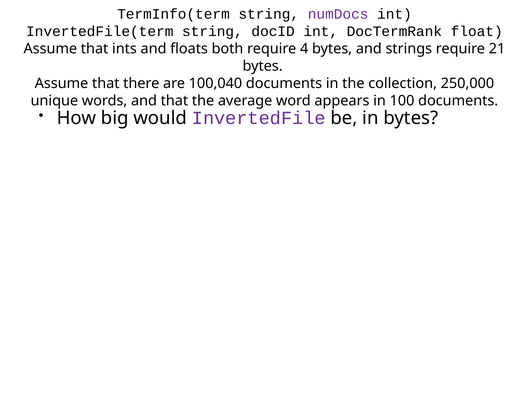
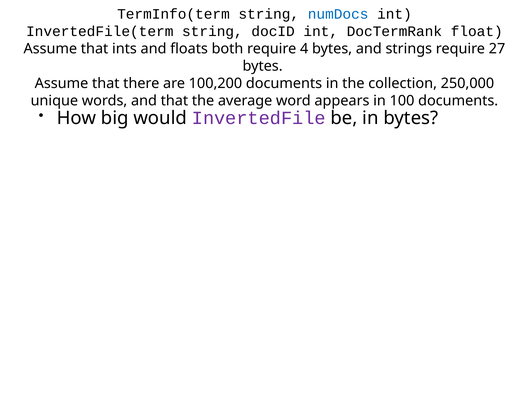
numDocs colour: purple -> blue (338, 14)
21: 21 -> 27 (497, 49)
100,040: 100,040 -> 100,200 (215, 84)
